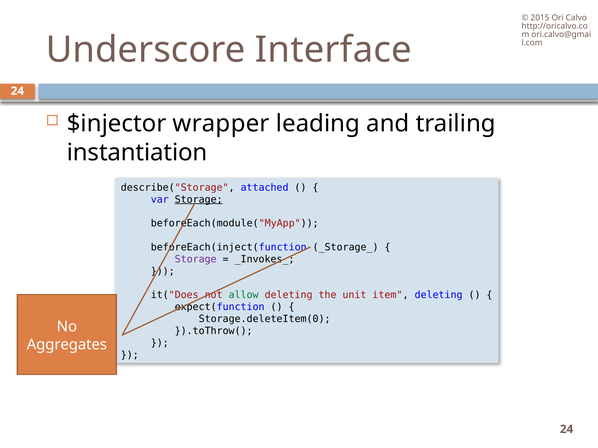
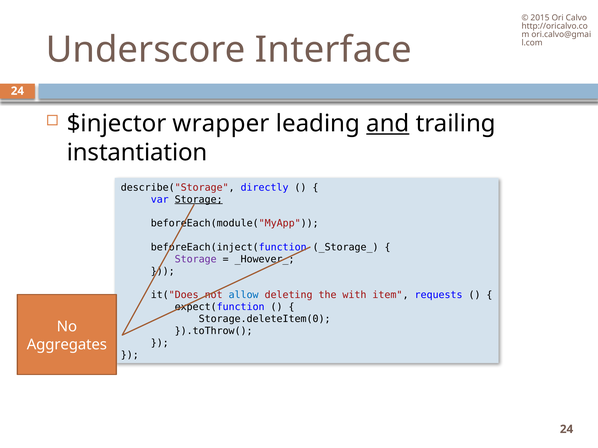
and underline: none -> present (388, 124)
attached: attached -> directly (265, 188)
_Invokes_: _Invokes_ -> _However_ (265, 259)
allow colour: green -> blue (244, 295)
unit: unit -> with (354, 295)
item deleting: deleting -> requests (439, 295)
